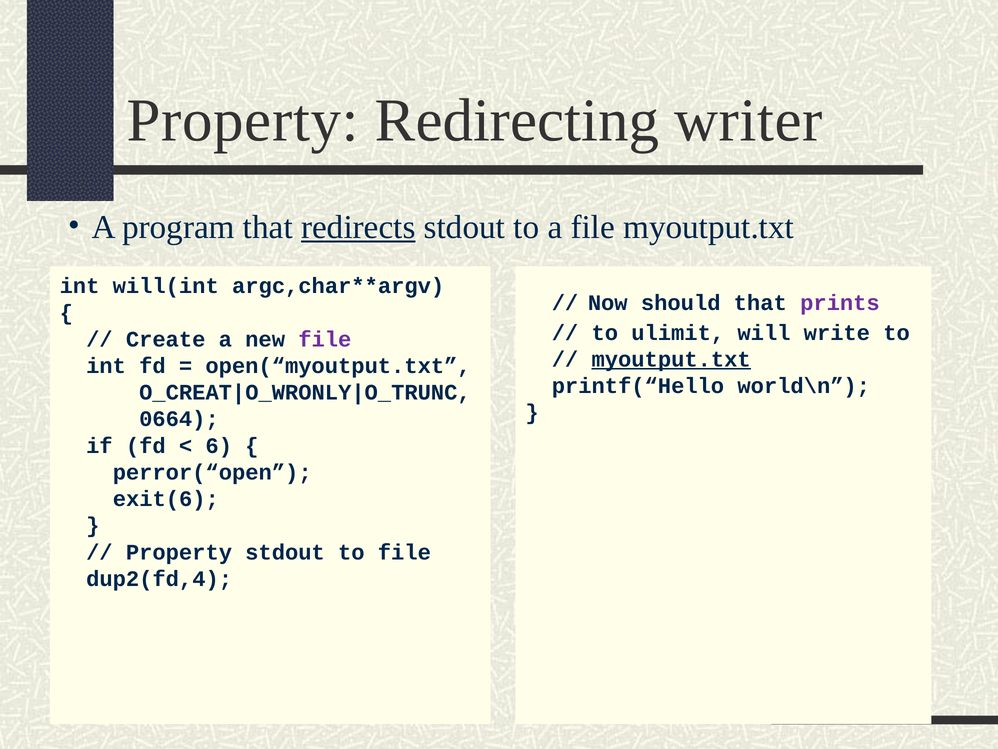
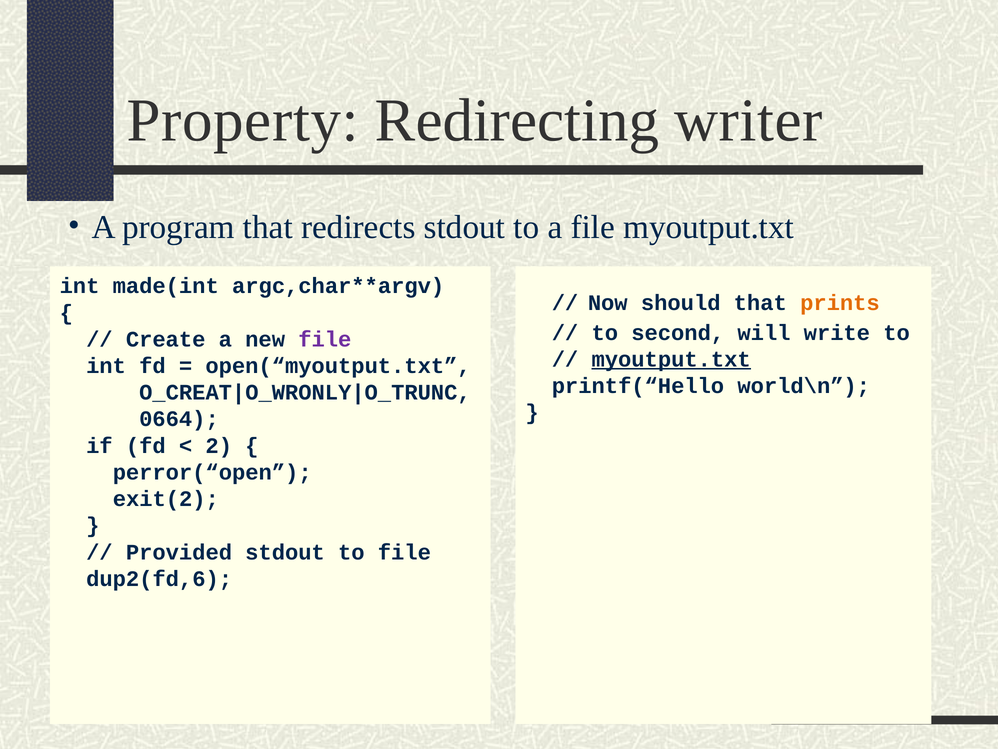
redirects underline: present -> none (358, 227)
will(int: will(int -> made(int (166, 286)
prints colour: purple -> orange (840, 303)
ulimit: ulimit -> second (678, 332)
6: 6 -> 2 (219, 445)
exit(6: exit(6 -> exit(2 (166, 499)
Property: Property -> Provided (179, 552)
dup2(fd,4: dup2(fd,4 -> dup2(fd,6 (159, 578)
